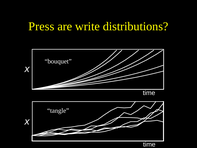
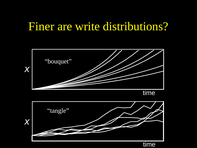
Press: Press -> Finer (41, 26)
